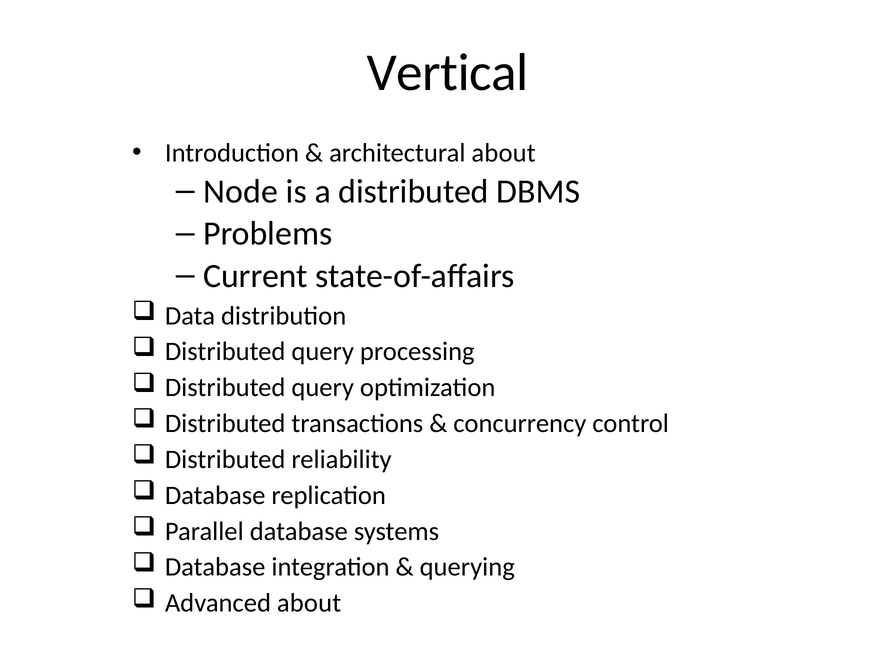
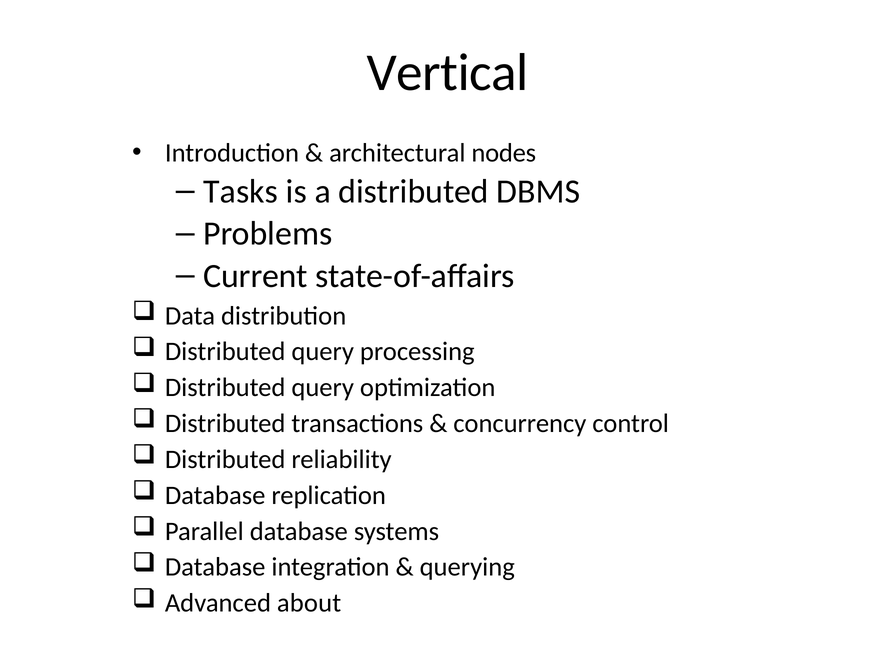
architectural about: about -> nodes (504, 153)
Node: Node -> Tasks (241, 191)
